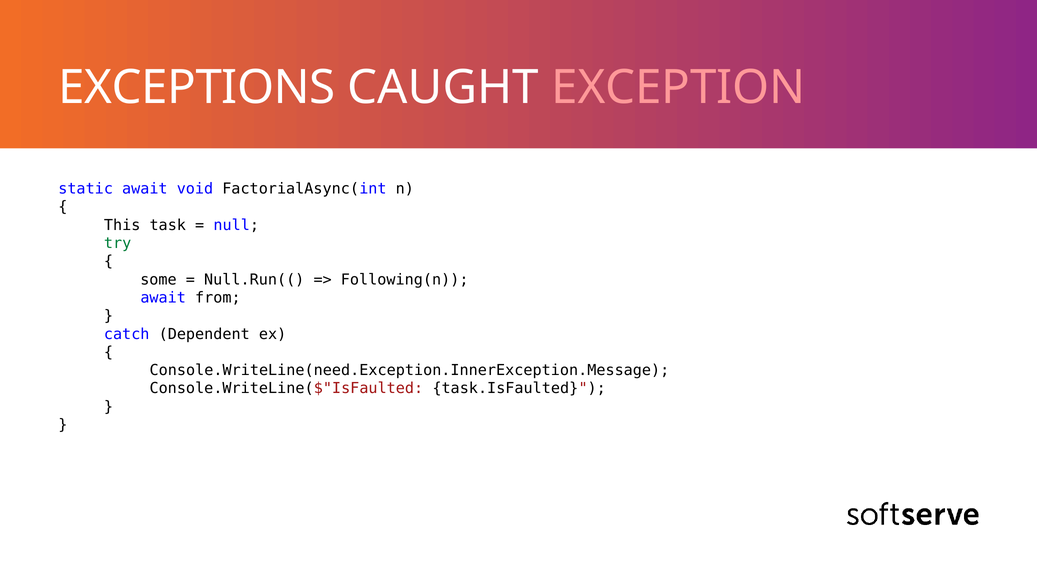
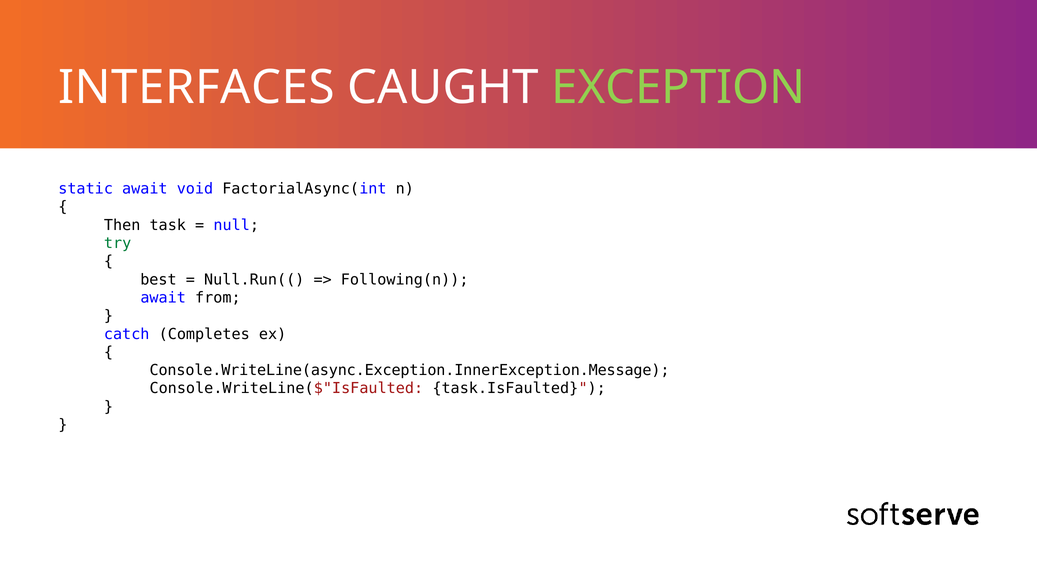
EXCEPTIONS: EXCEPTIONS -> INTERFACES (196, 88)
EXCEPTION colour: pink -> light green (678, 88)
This: This -> Then (122, 225)
some: some -> best (158, 280)
Dependent: Dependent -> Completes (204, 334)
Console.WriteLine(need.Exception.InnerException.Message: Console.WriteLine(need.Exception.InnerException.Message -> Console.WriteLine(async.Exception.InnerException.Message (410, 371)
